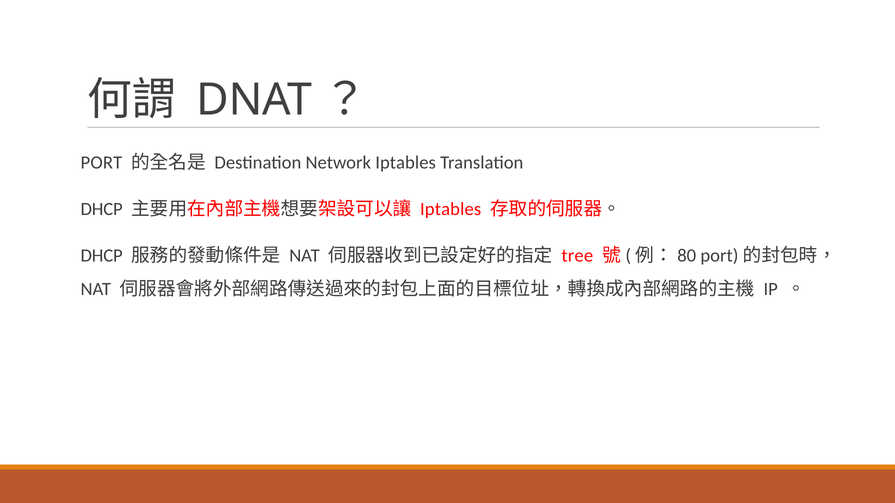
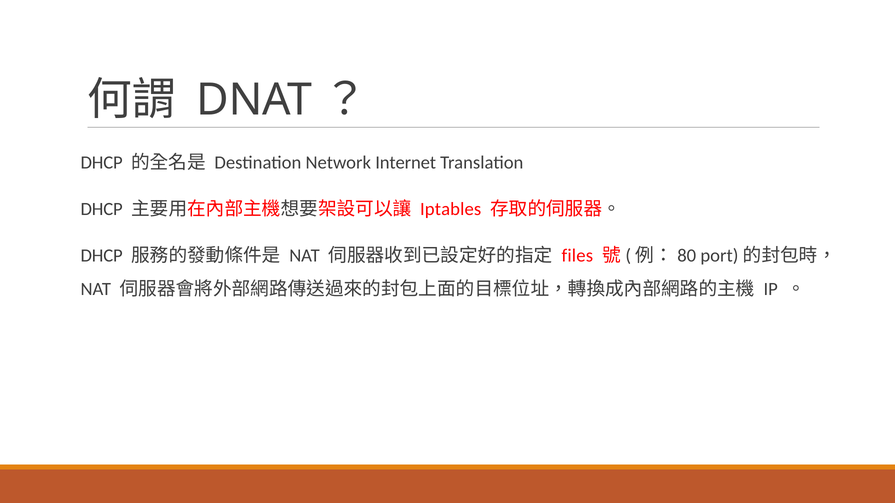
PORT: PORT -> DHCP (102, 163)
Network Iptables: Iptables -> Internet (406, 163)
tree: tree -> files (577, 256)
